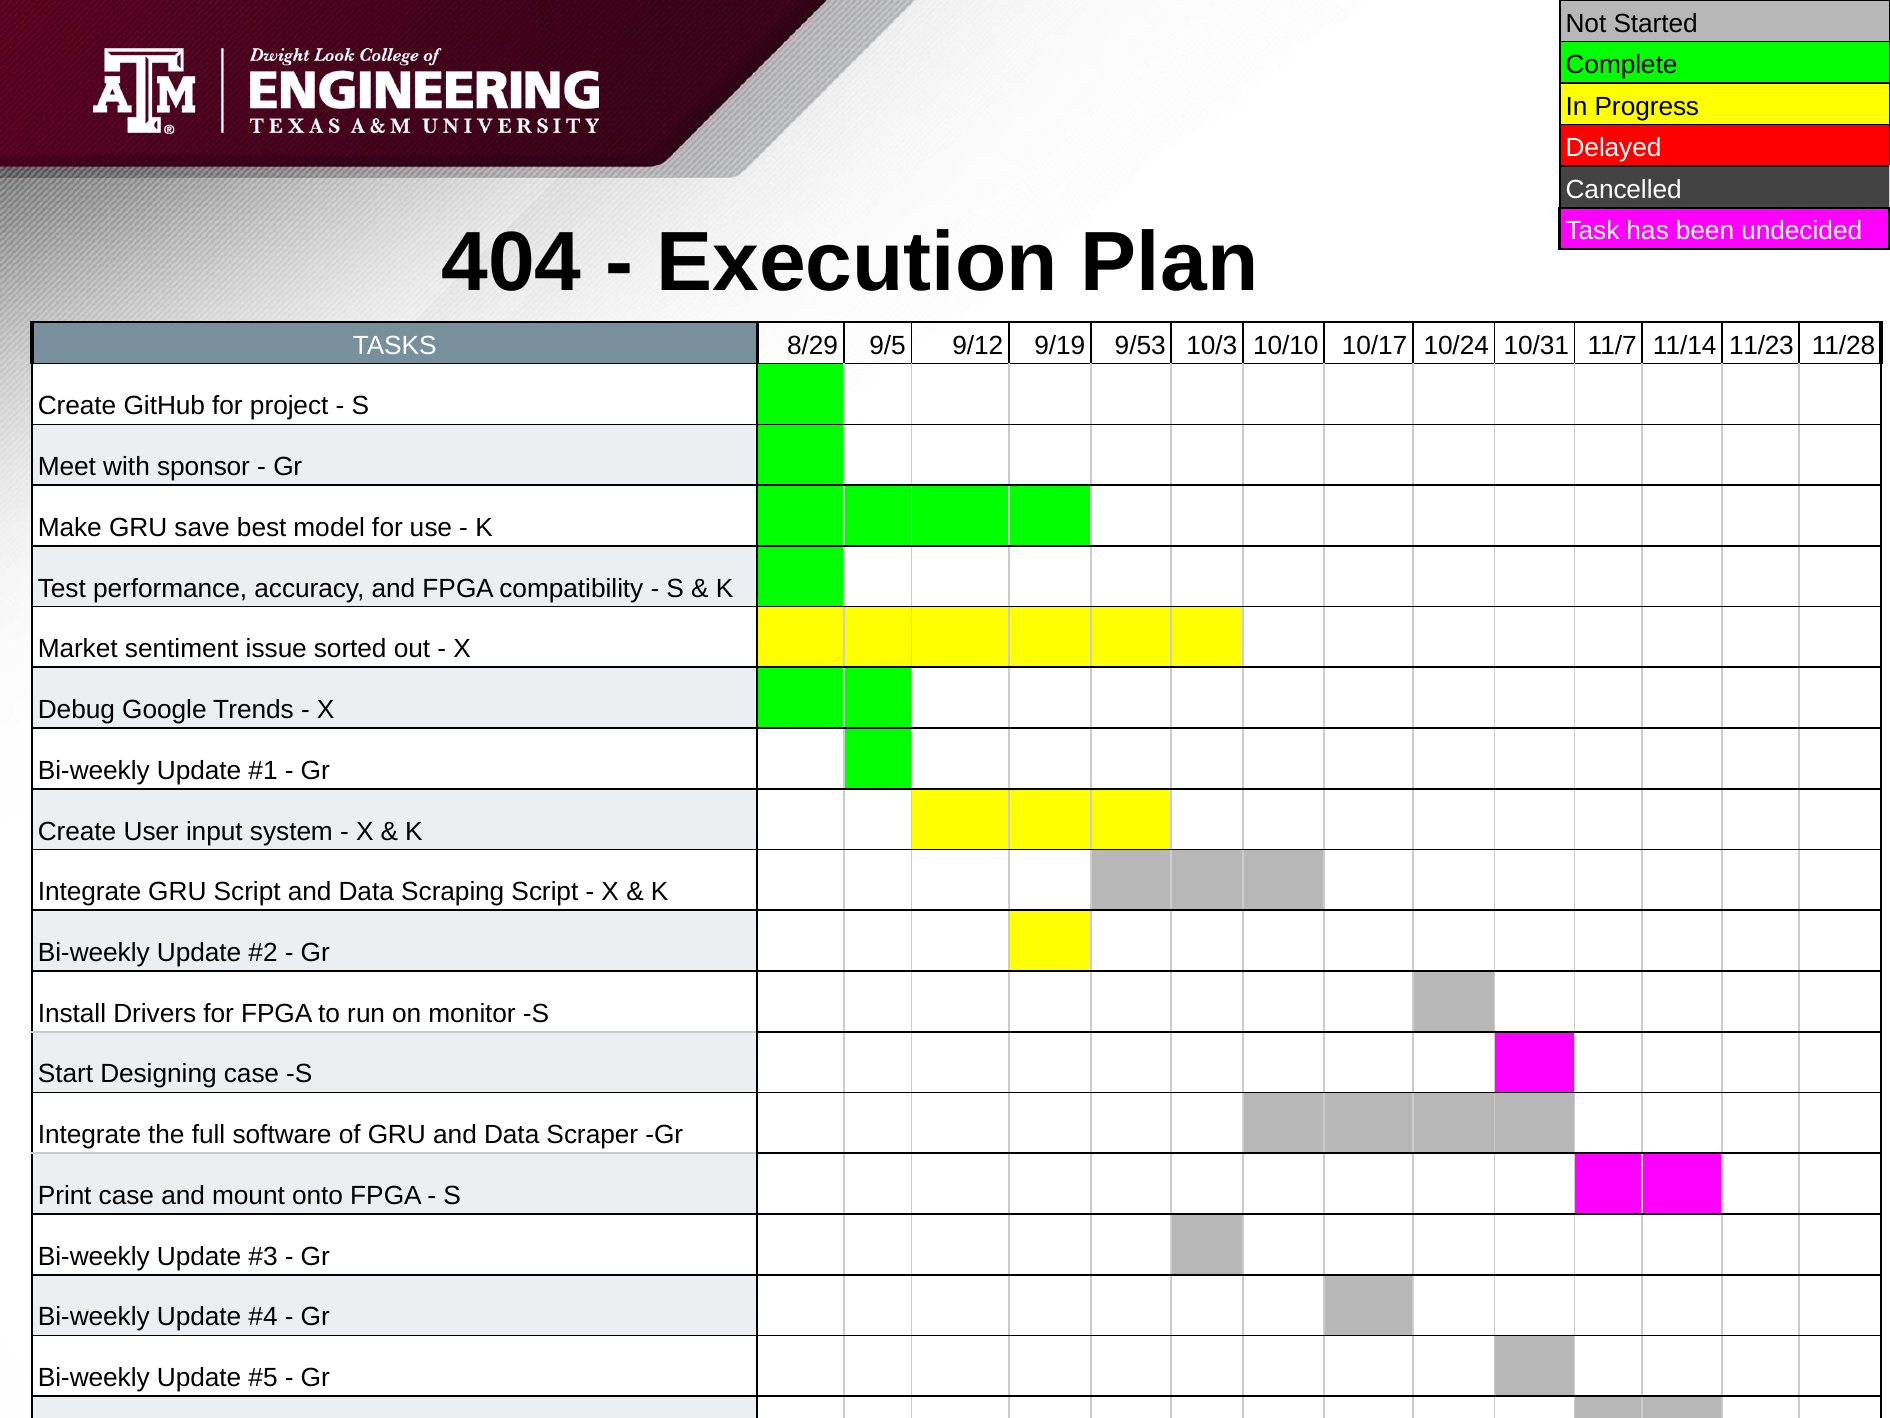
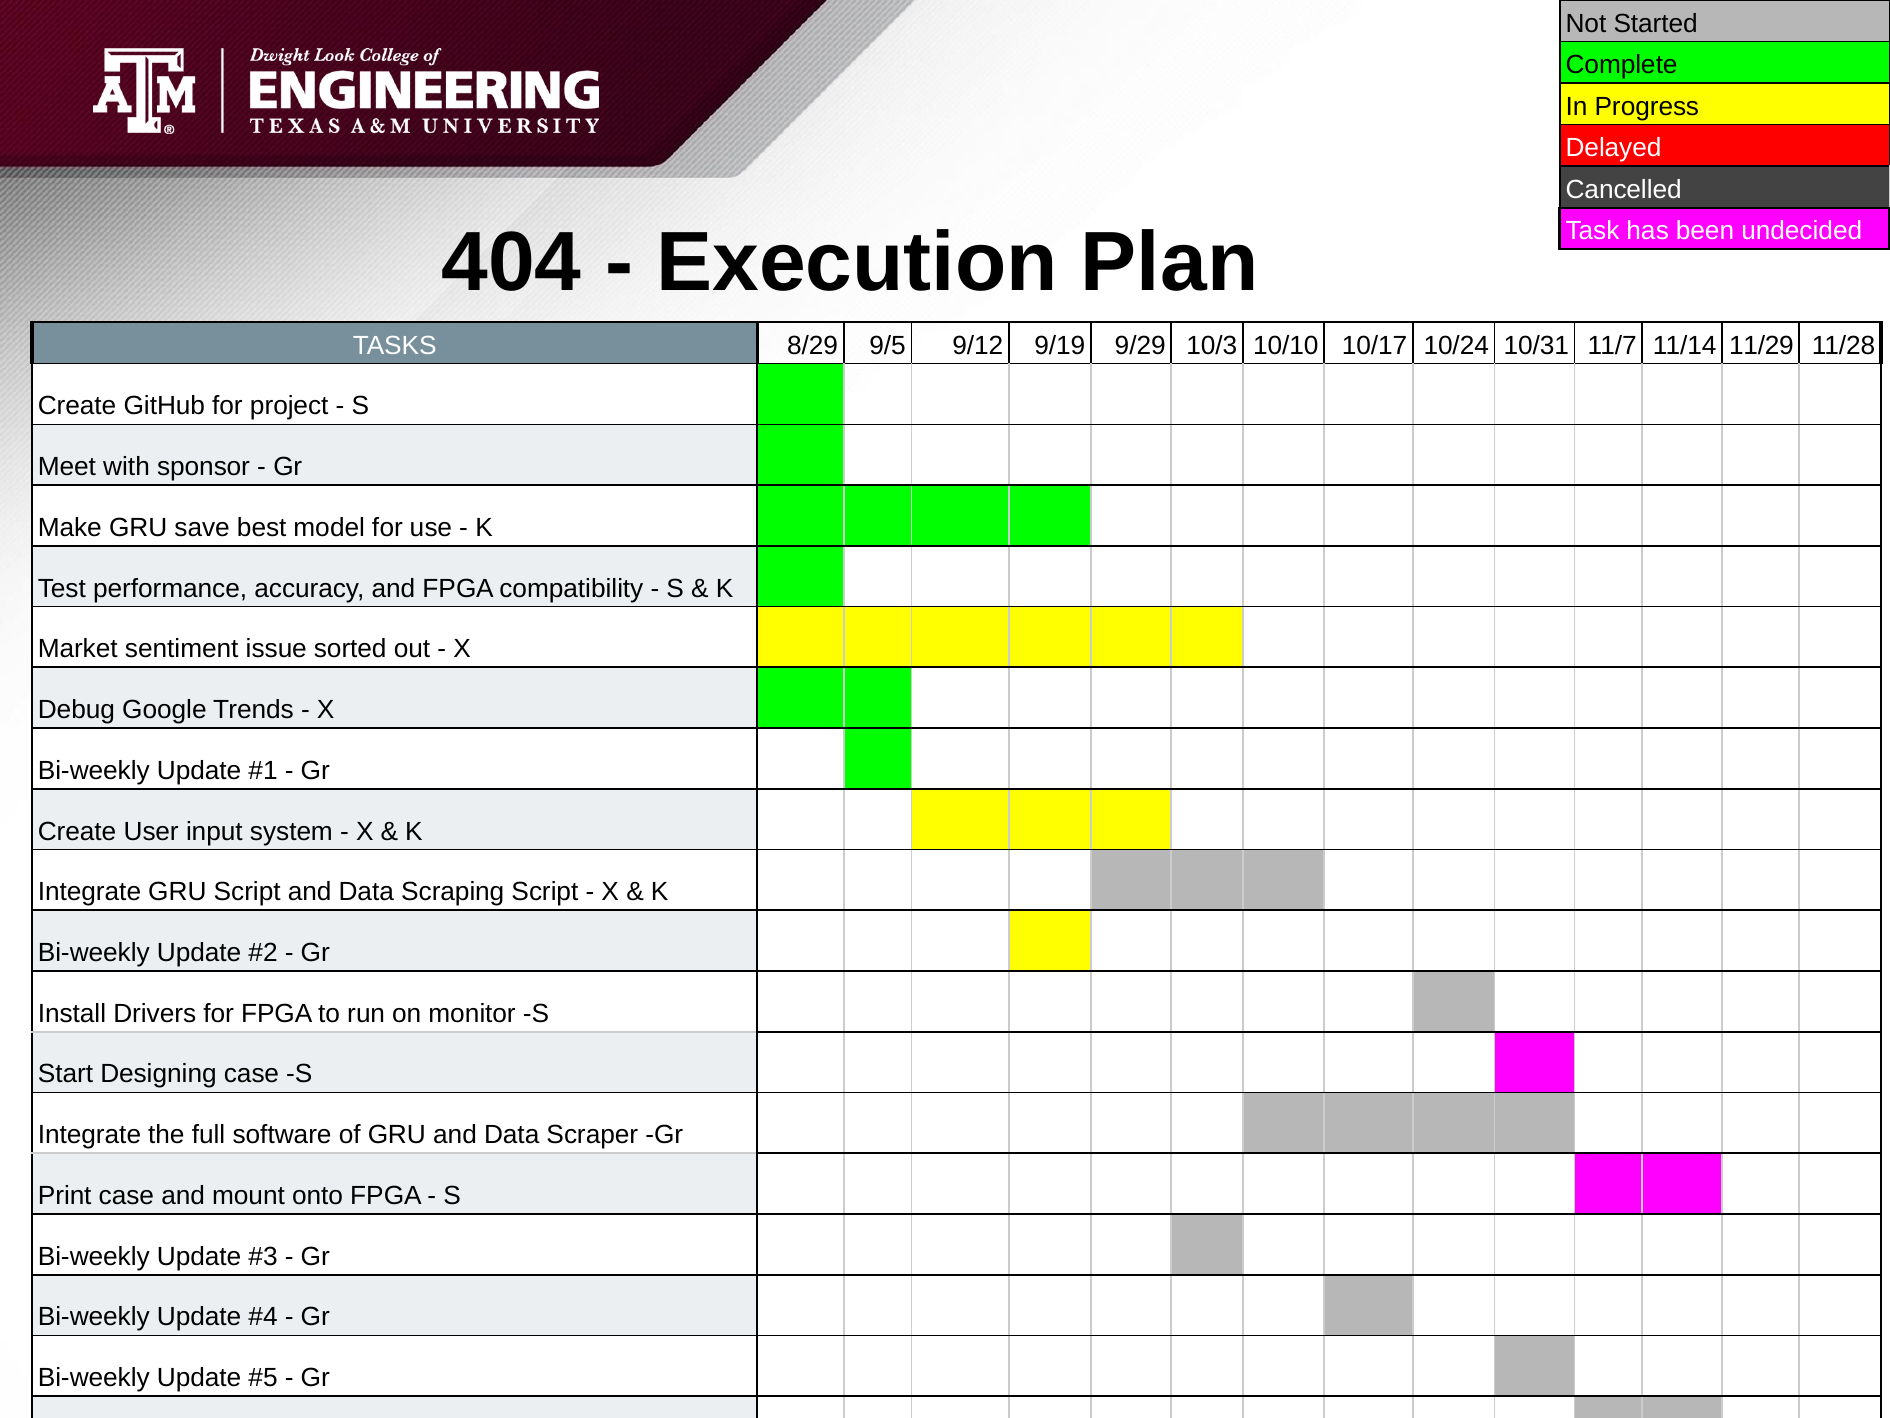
9/53: 9/53 -> 9/29 (1140, 345)
11/23: 11/23 -> 11/29 (1761, 345)
